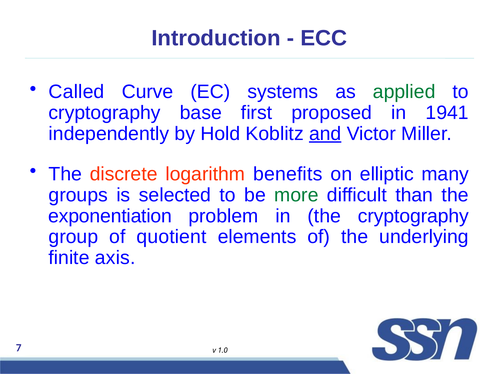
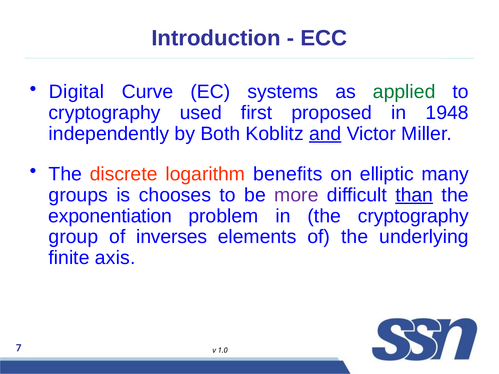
Called: Called -> Digital (77, 92)
base: base -> used (201, 113)
1941: 1941 -> 1948 (447, 113)
Hold: Hold -> Both (220, 134)
selected: selected -> chooses (175, 195)
more colour: green -> purple (296, 195)
than underline: none -> present (414, 195)
quotient: quotient -> inverses (172, 237)
